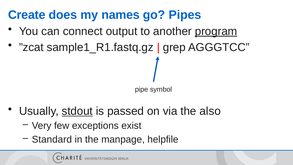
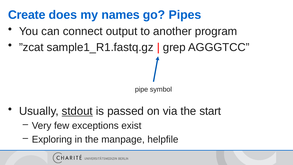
program underline: present -> none (216, 31)
also: also -> start (210, 111)
Standard: Standard -> Exploring (52, 139)
